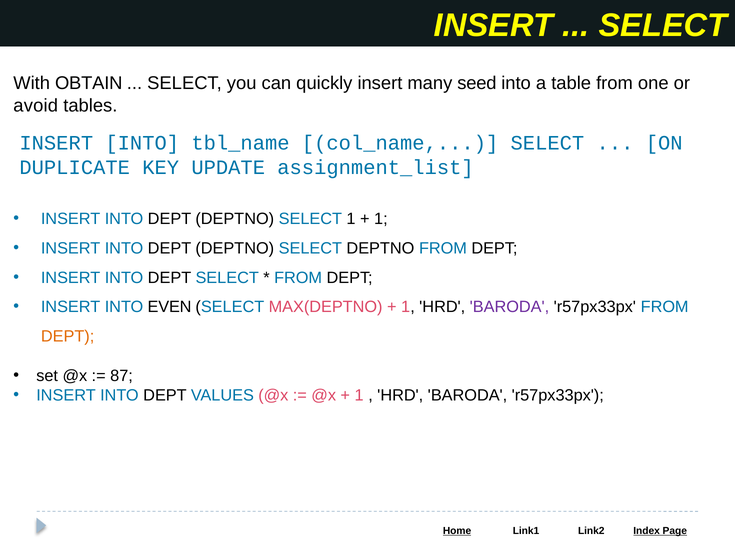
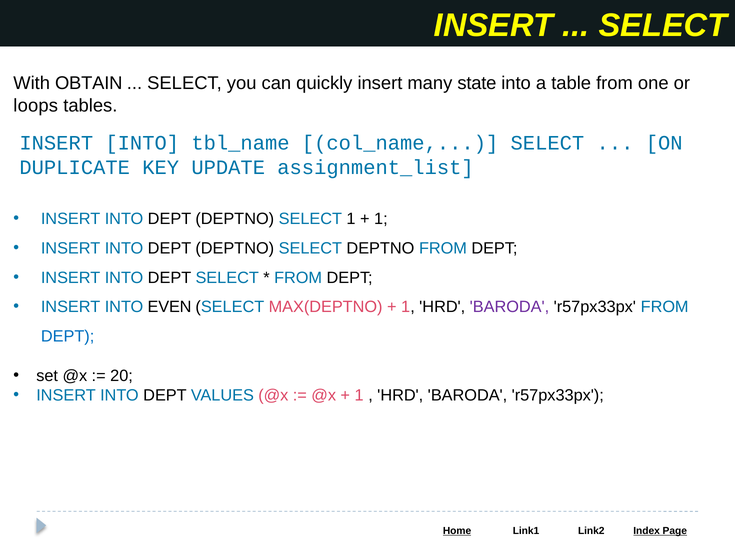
seed: seed -> state (477, 83)
avoid: avoid -> loops (36, 105)
DEPT colour: orange -> blue (68, 336)
87: 87 -> 20 (122, 375)
